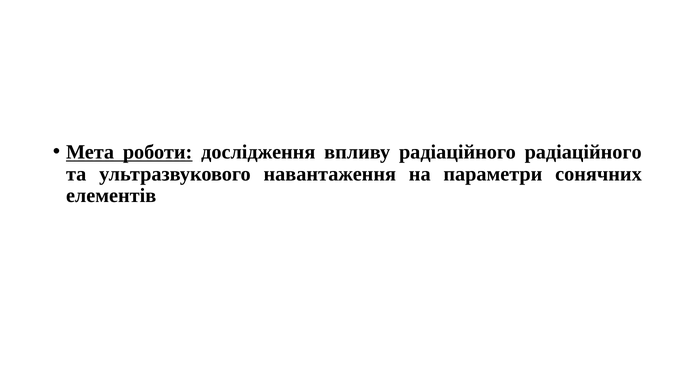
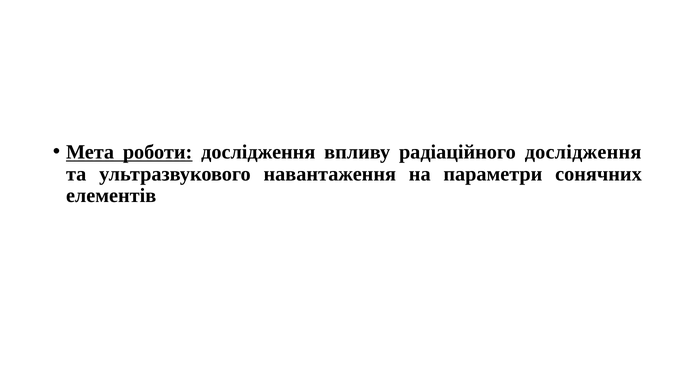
радіаційного радіаційного: радіаційного -> дослідження (583, 152)
